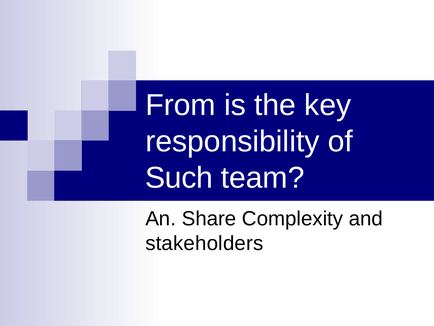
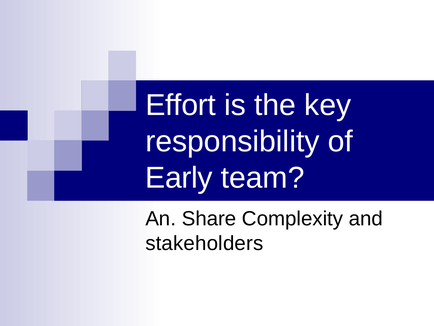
From: From -> Effort (181, 105)
Such: Such -> Early (179, 178)
